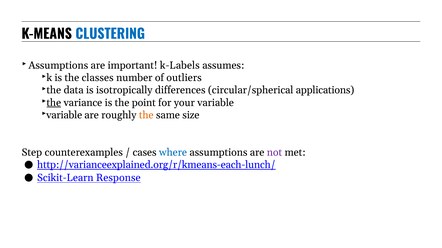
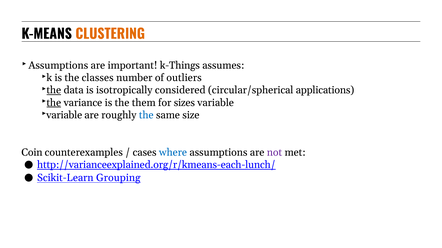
CLUSTERING colour: blue -> orange (110, 34)
k-Labels: k-Labels -> k-Things (180, 65)
the underline: none -> present (54, 90)
differences: differences -> considered (180, 90)
point: point -> them (144, 103)
your: your -> sizes (184, 103)
the colour: orange -> blue (146, 115)
Step: Step -> Coin (32, 152)
Response: Response -> Grouping (118, 178)
